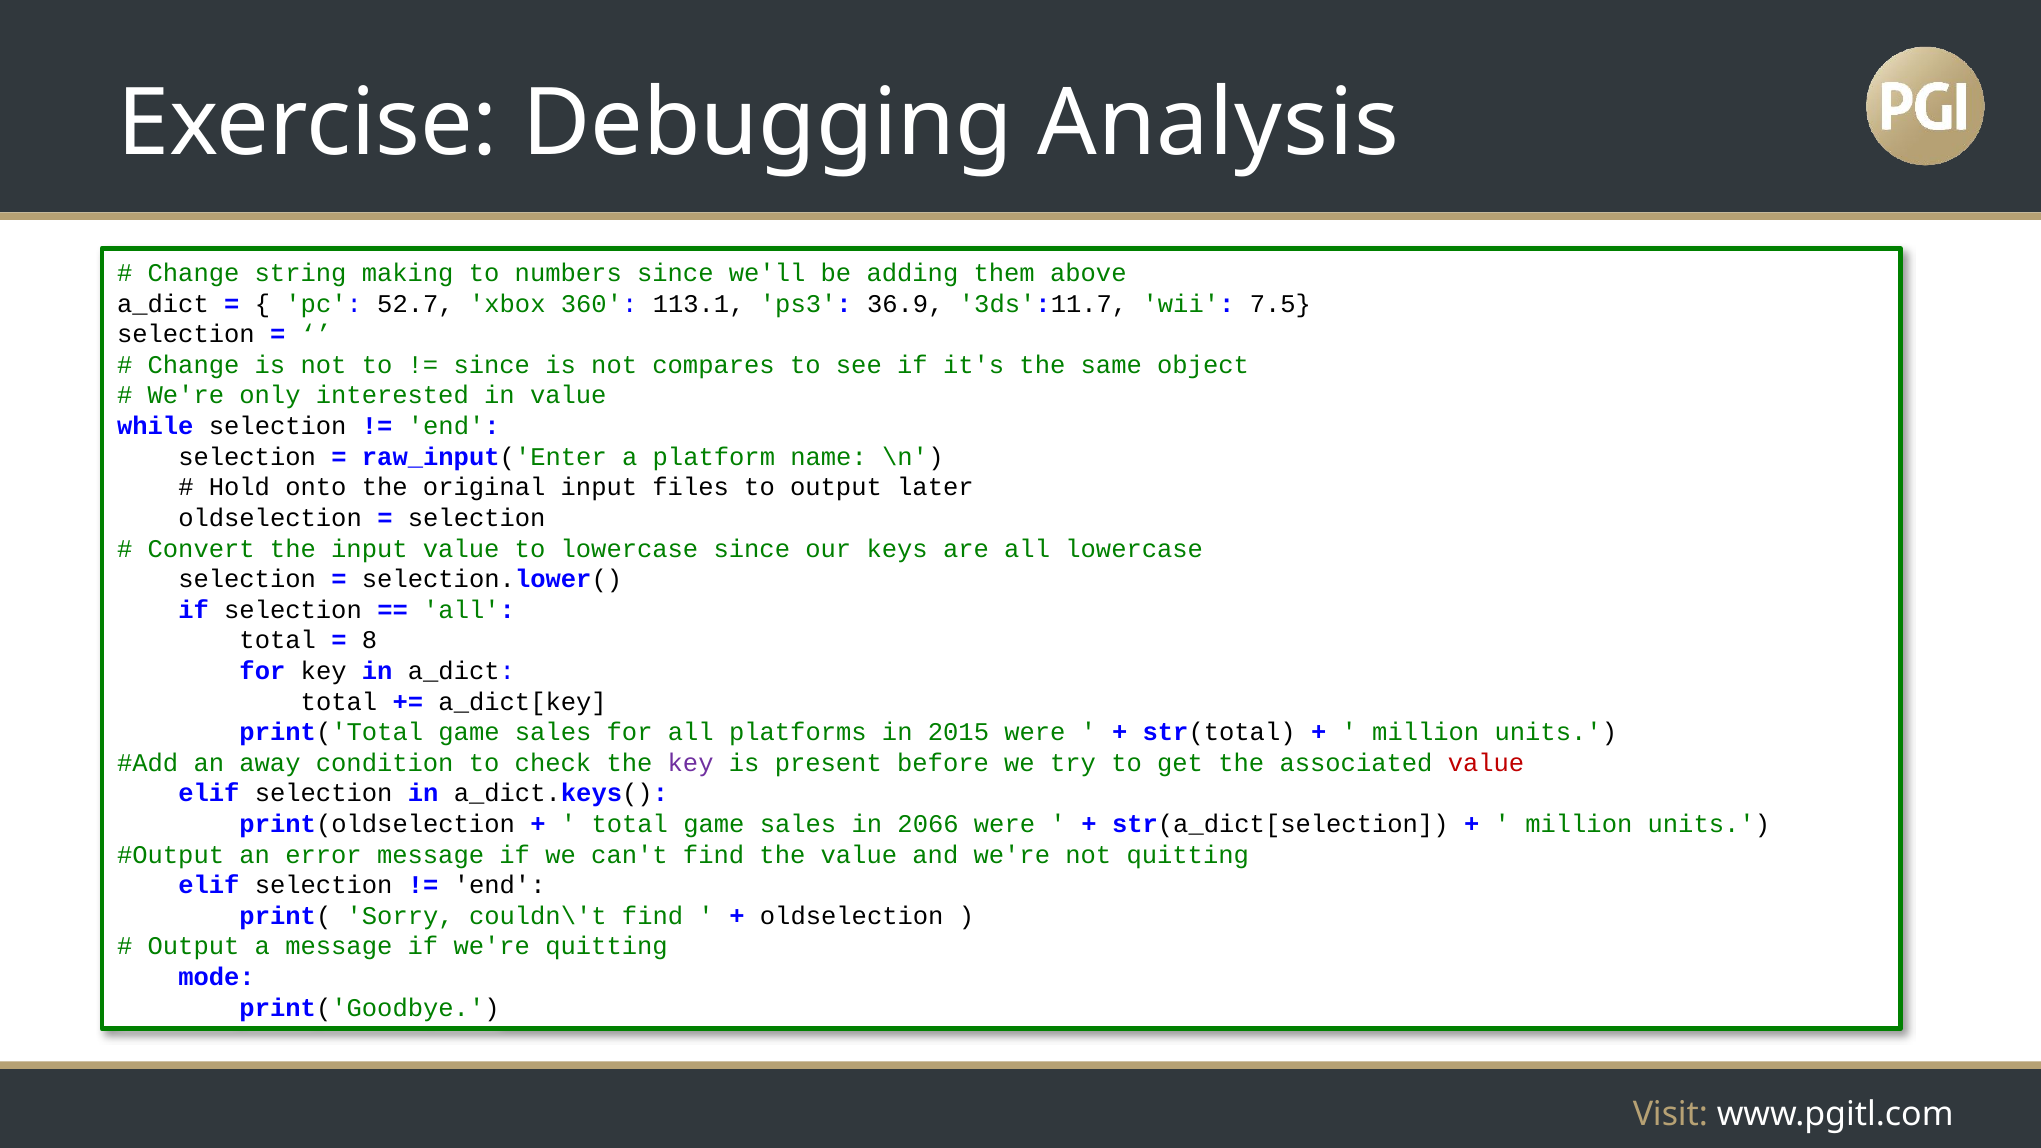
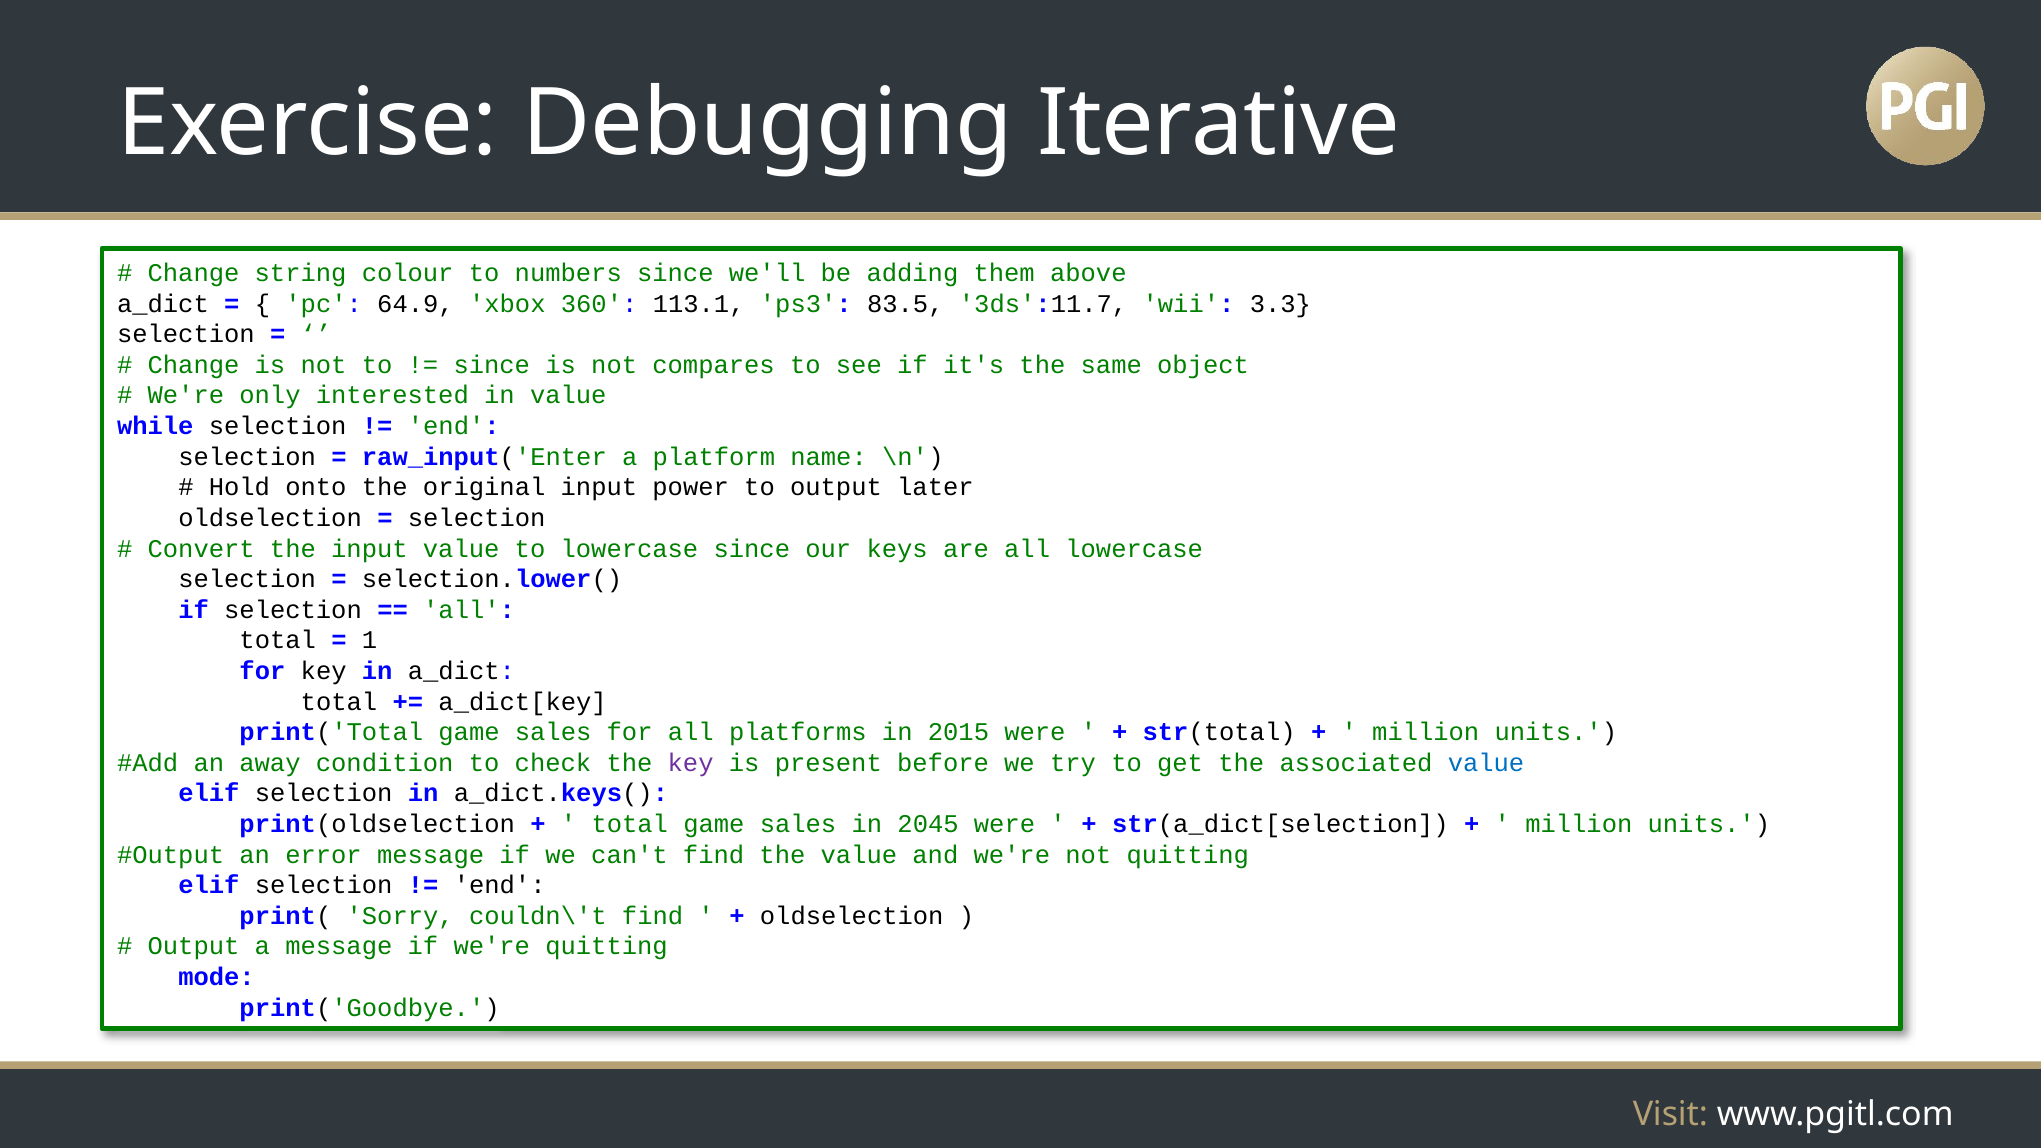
Analysis: Analysis -> Iterative (1219, 123)
making: making -> colour (408, 273)
52.7: 52.7 -> 64.9 (415, 304)
36.9: 36.9 -> 83.5 (905, 304)
7.5: 7.5 -> 3.3 (1280, 304)
files: files -> power (691, 487)
8: 8 -> 1 (370, 640)
value colour: red -> blue (1486, 763)
2066: 2066 -> 2045 (928, 824)
